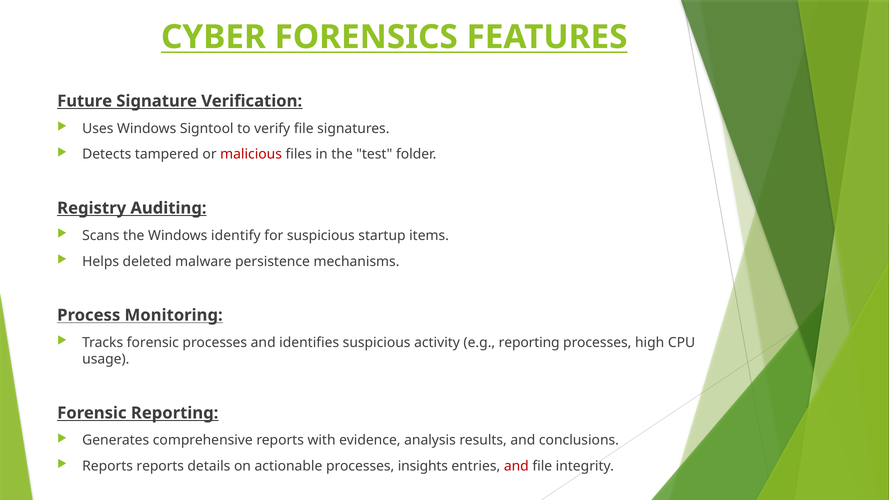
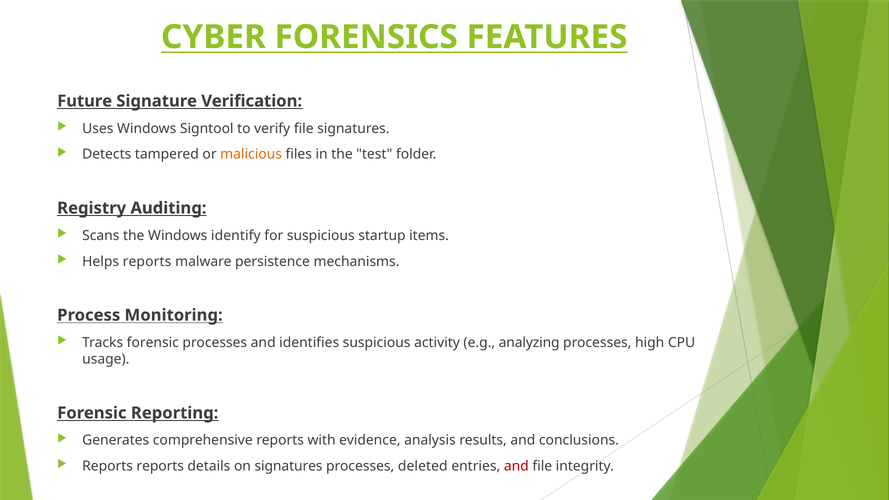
malicious colour: red -> orange (251, 154)
Helps deleted: deleted -> reports (147, 261)
e.g reporting: reporting -> analyzing (529, 343)
on actionable: actionable -> signatures (289, 466)
insights: insights -> deleted (423, 466)
